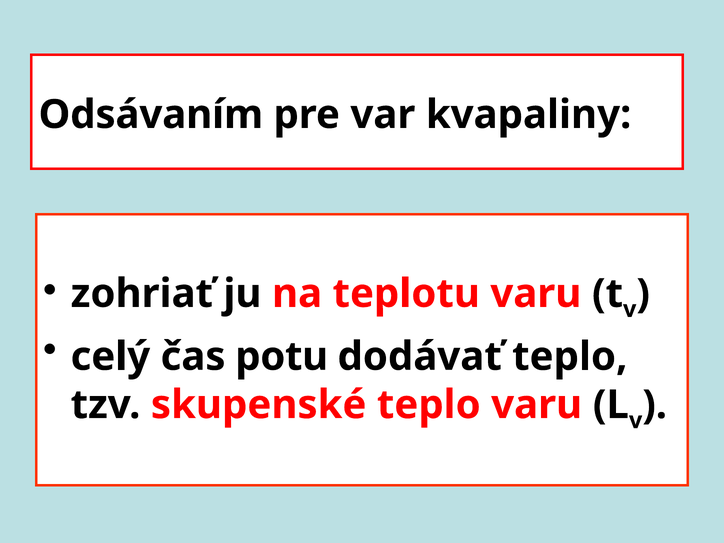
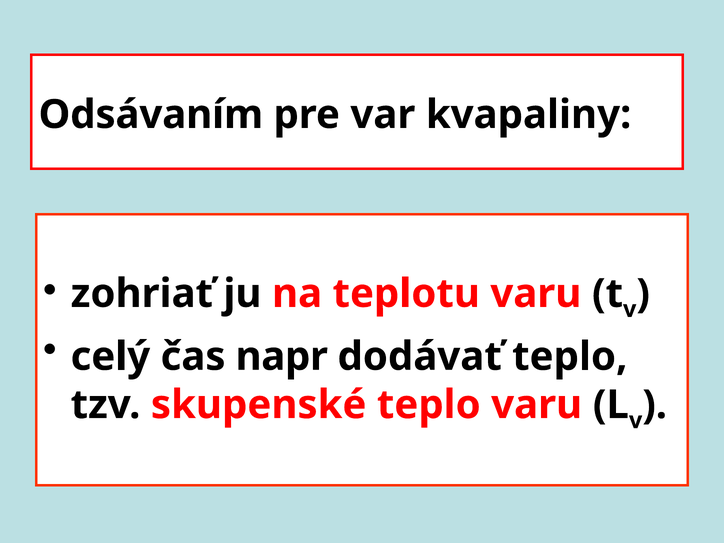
potu: potu -> napr (282, 357)
